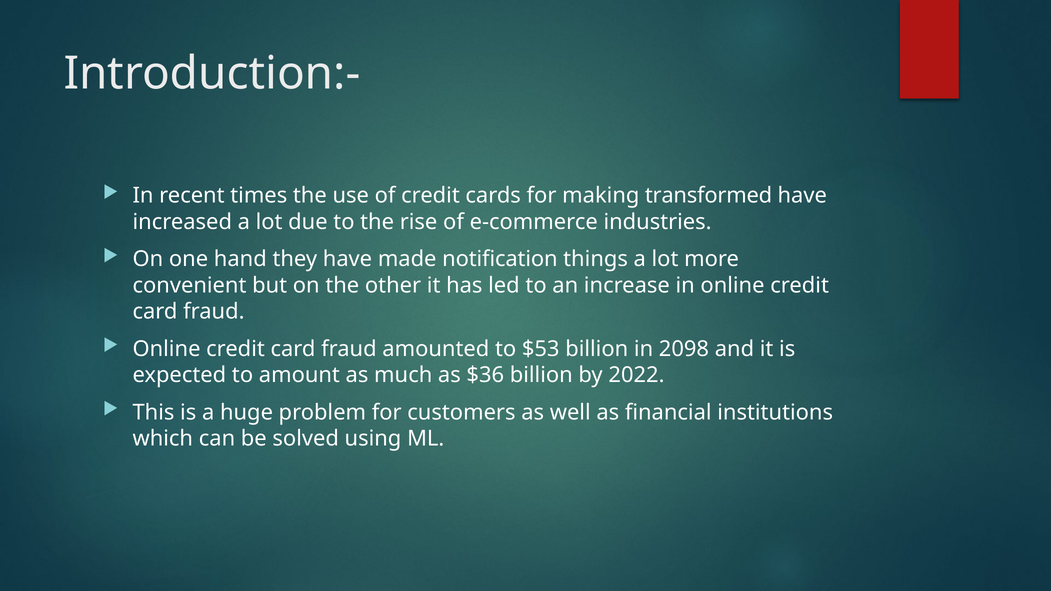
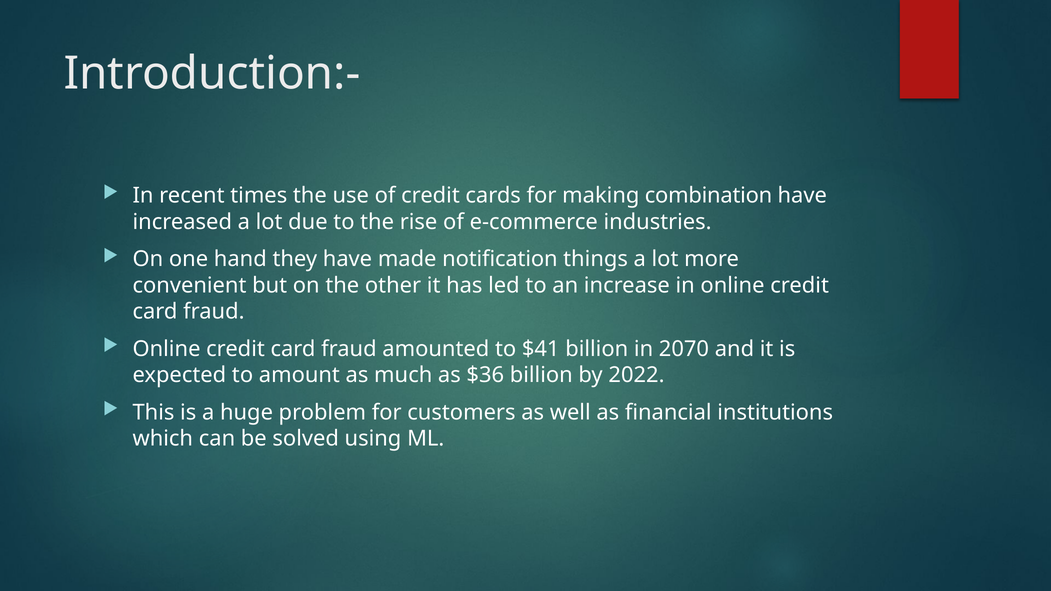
transformed: transformed -> combination (709, 196)
$53: $53 -> $41 (541, 349)
2098: 2098 -> 2070 (684, 349)
